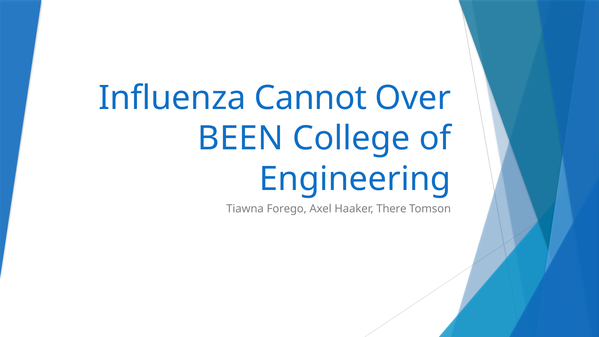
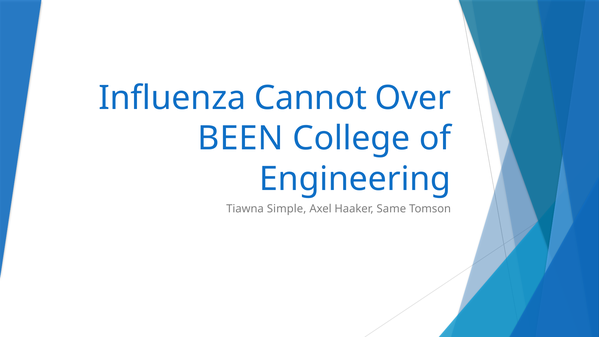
Forego: Forego -> Simple (287, 209)
There: There -> Same (391, 209)
